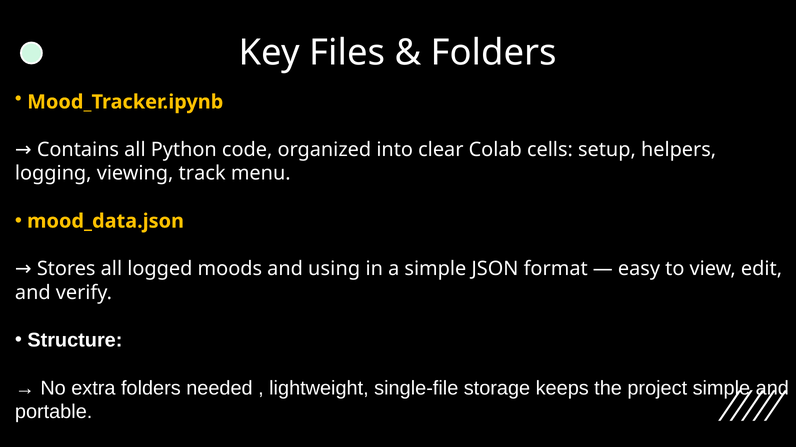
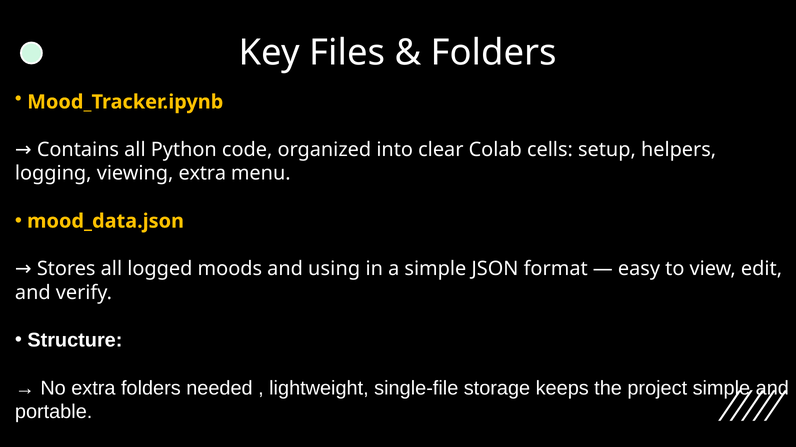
viewing track: track -> extra (202, 174)
